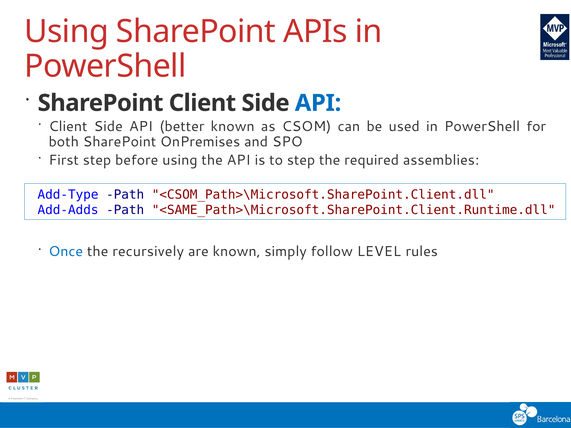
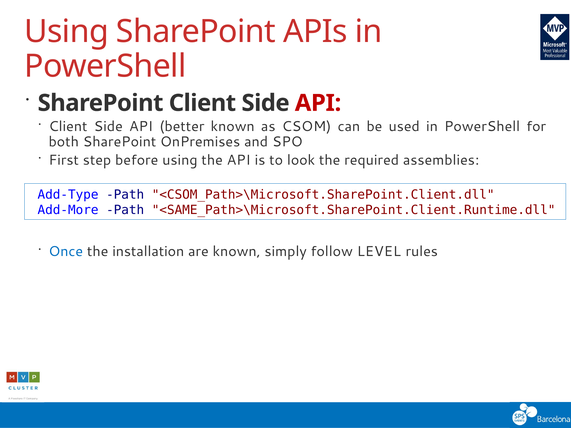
API colour: blue -> red (318, 103)
to step: step -> look (301, 160)
Add-Adds: Add-Adds -> Add-More (68, 210)
recursively: recursively -> installation (148, 252)
